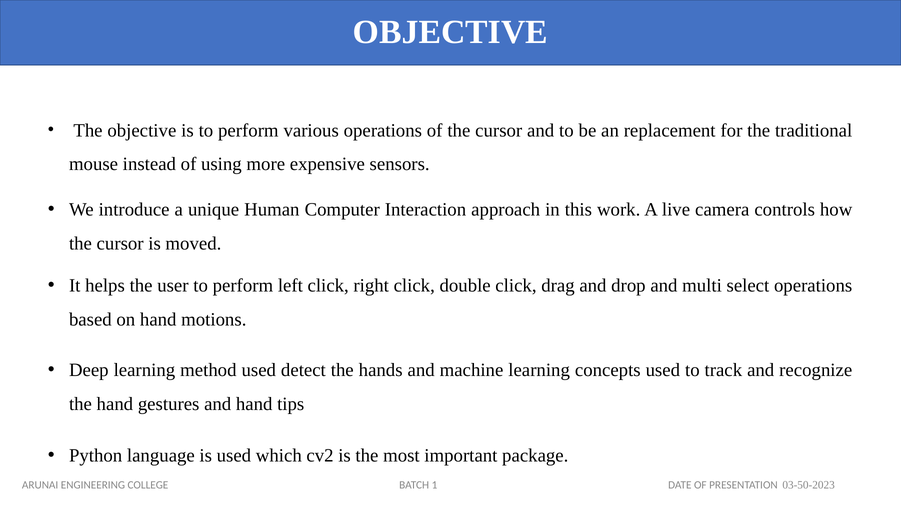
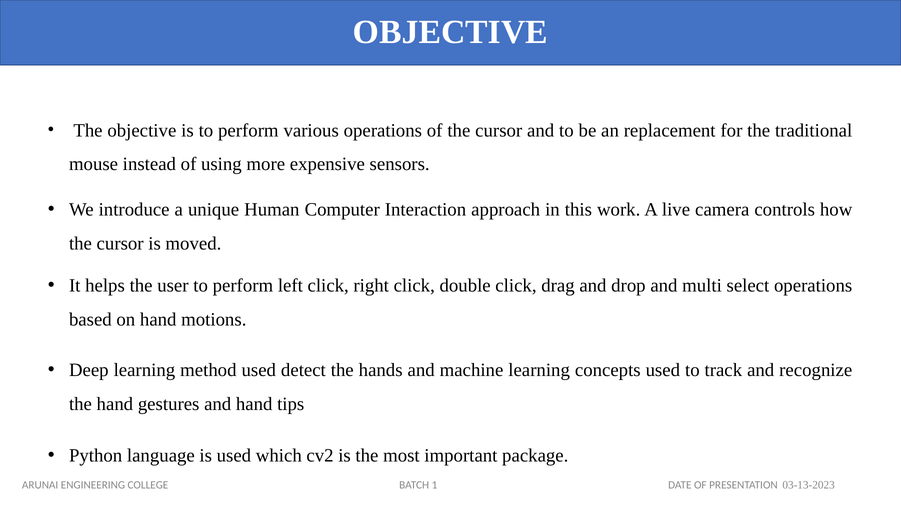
03-50-2023: 03-50-2023 -> 03-13-2023 (809, 485)
